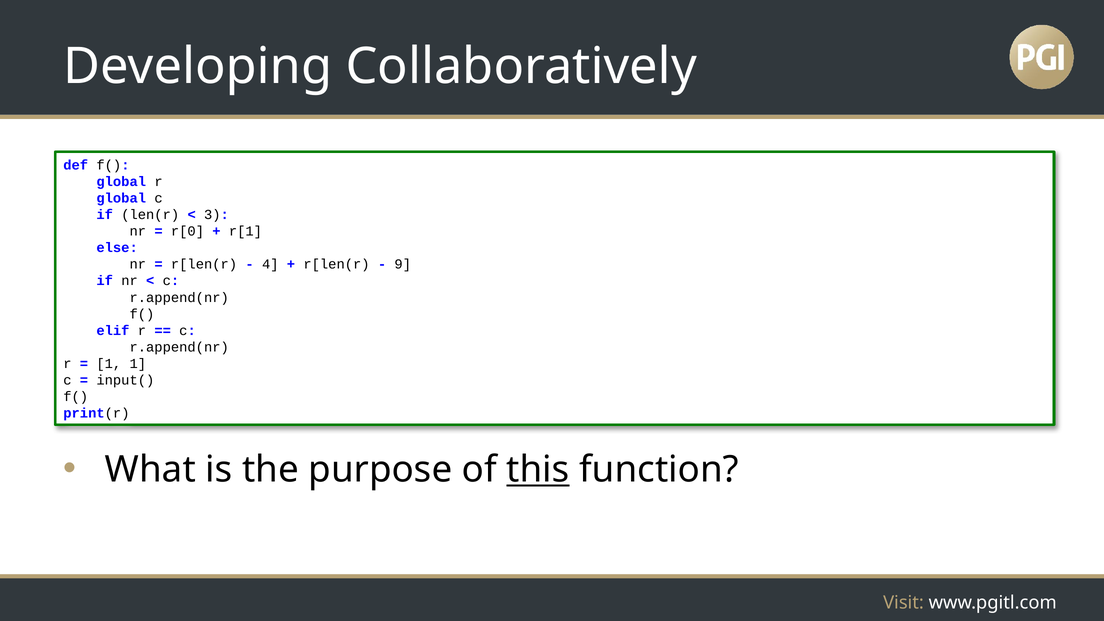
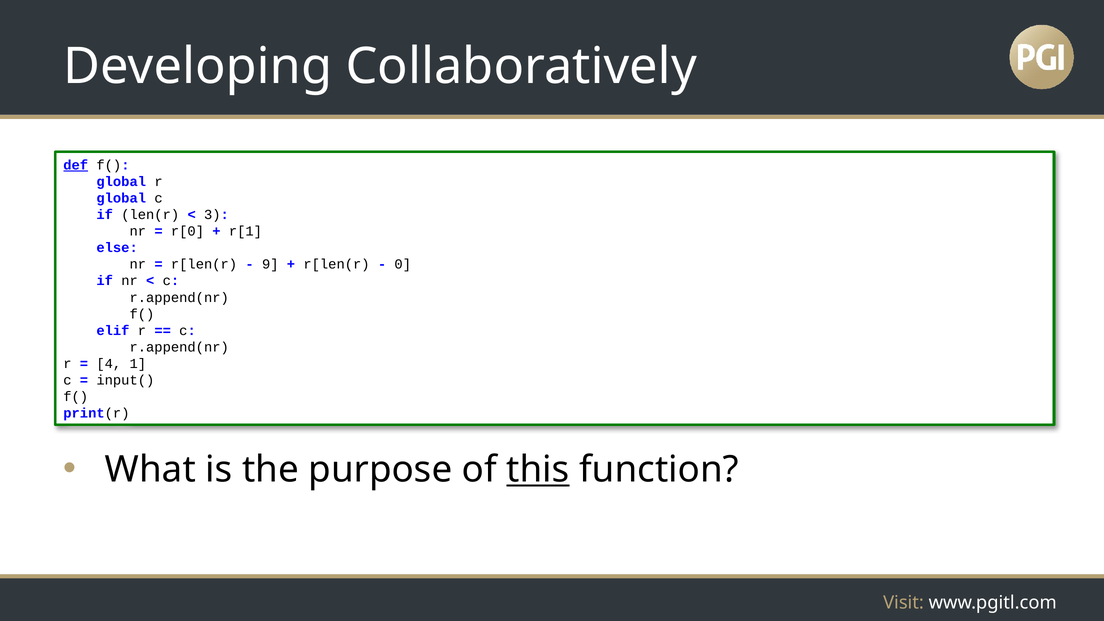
def underline: none -> present (76, 165)
4: 4 -> 9 (270, 264)
9: 9 -> 0 (403, 264)
1: 1 -> 4 (109, 364)
